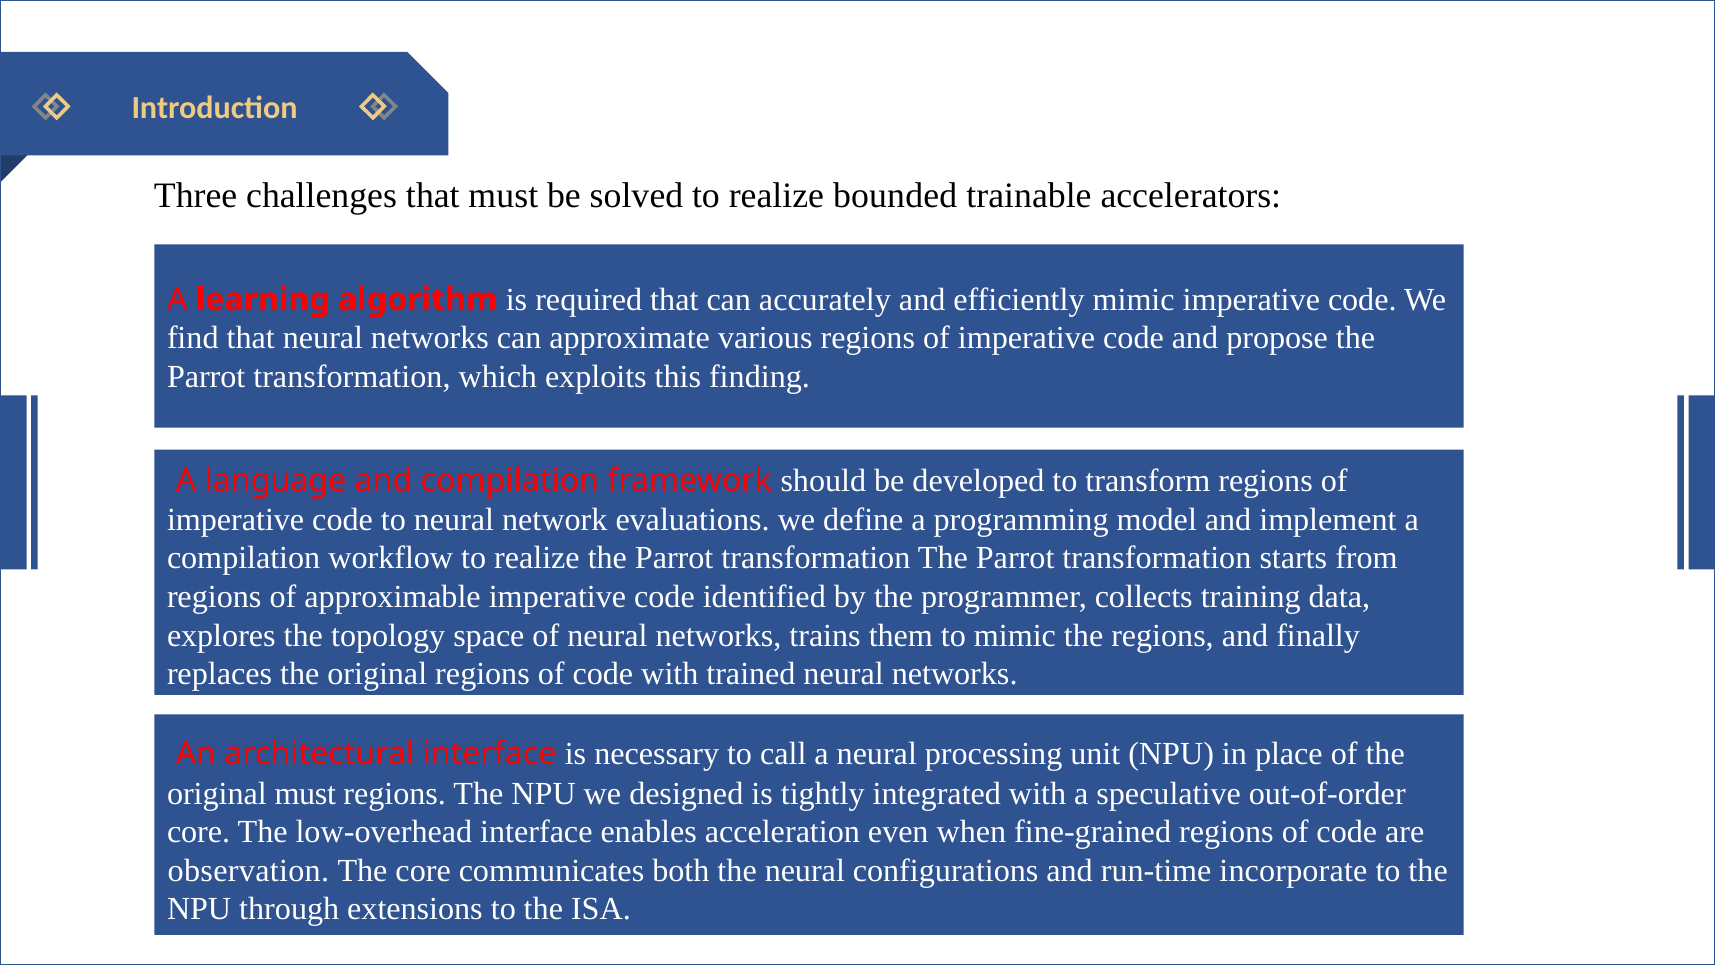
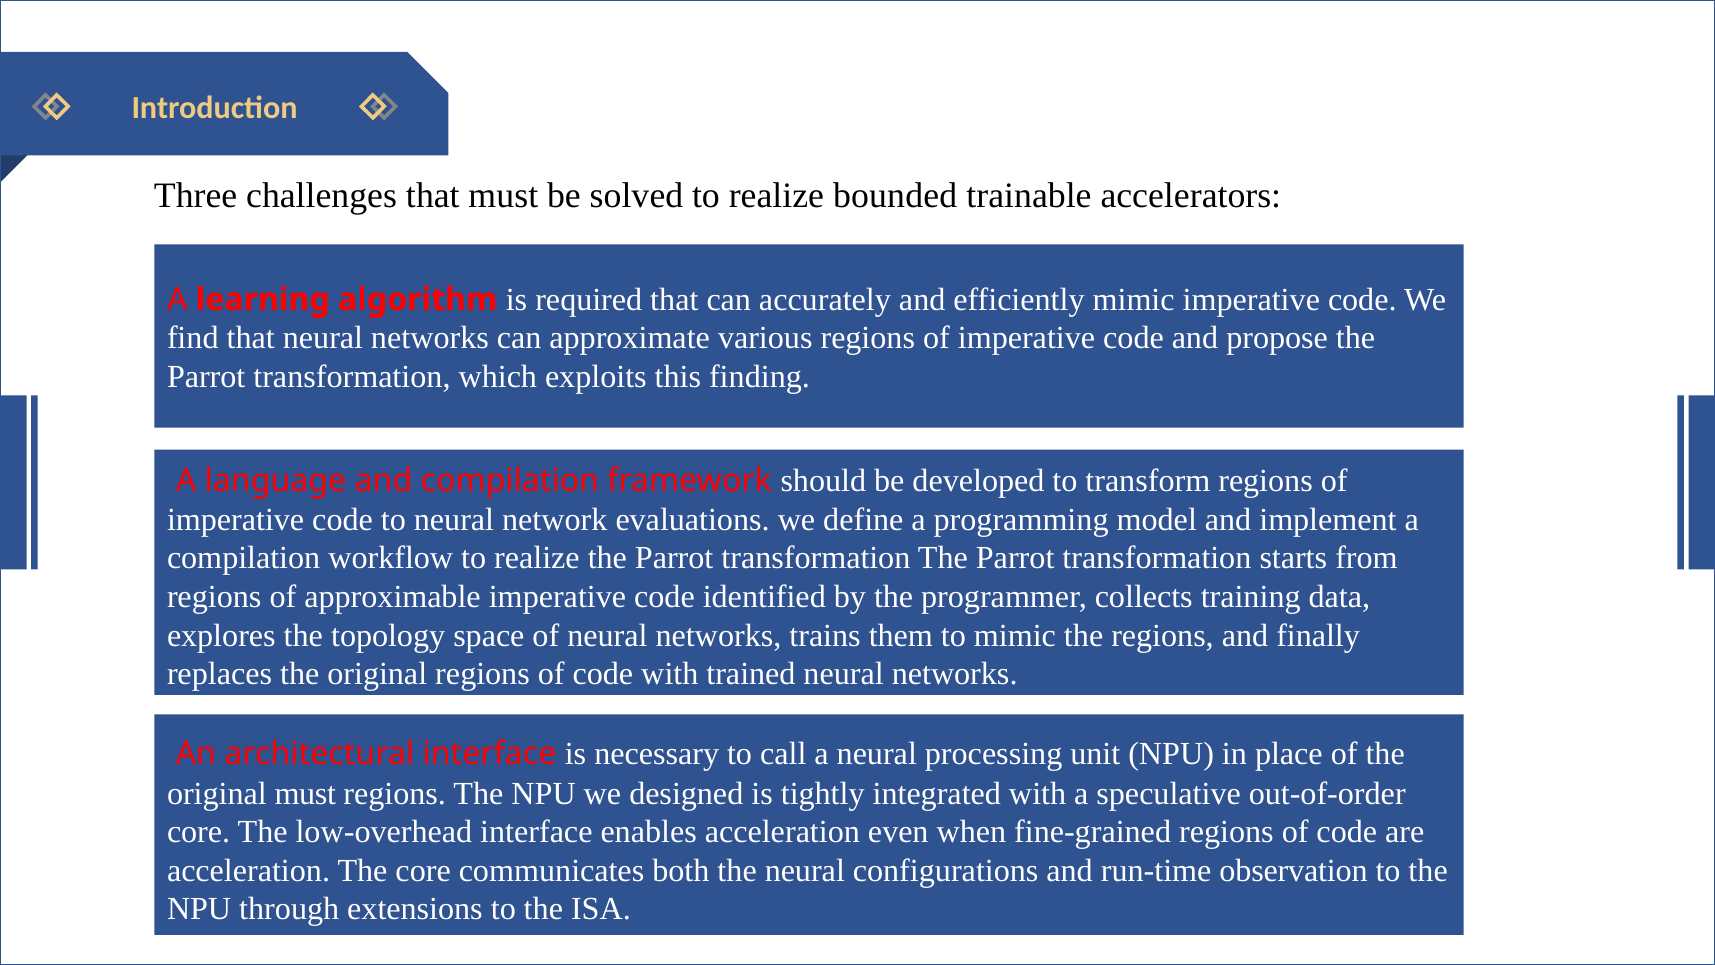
observation: observation -> acceleration (249, 870)
incorporate: incorporate -> observation (1294, 870)
